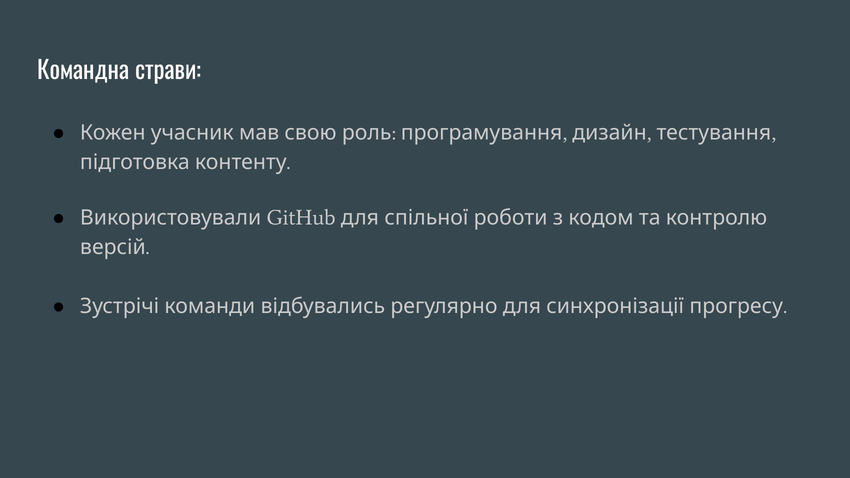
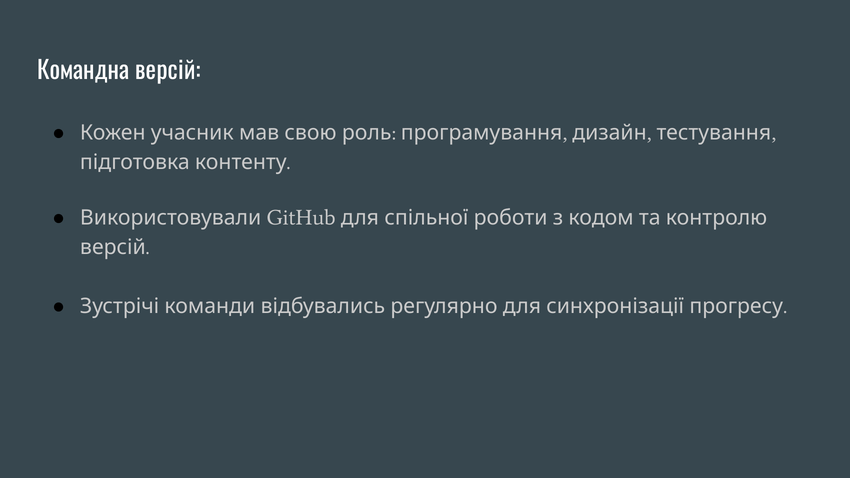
Командна страви: страви -> версій (168, 71)
